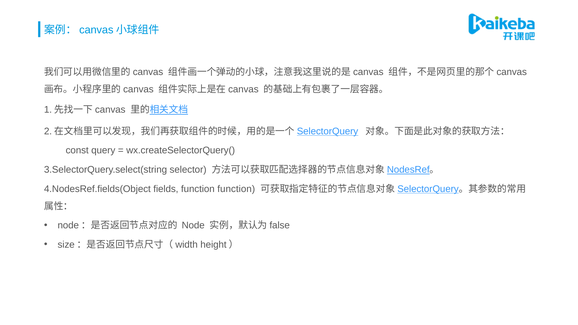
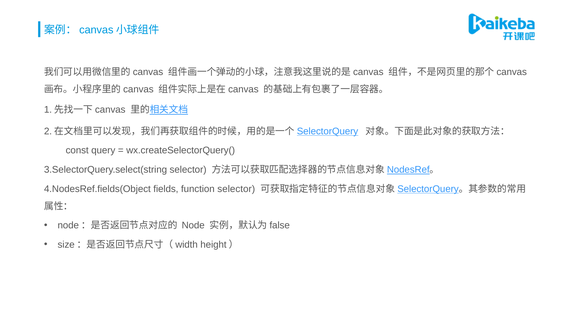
function function: function -> selector (236, 189)
